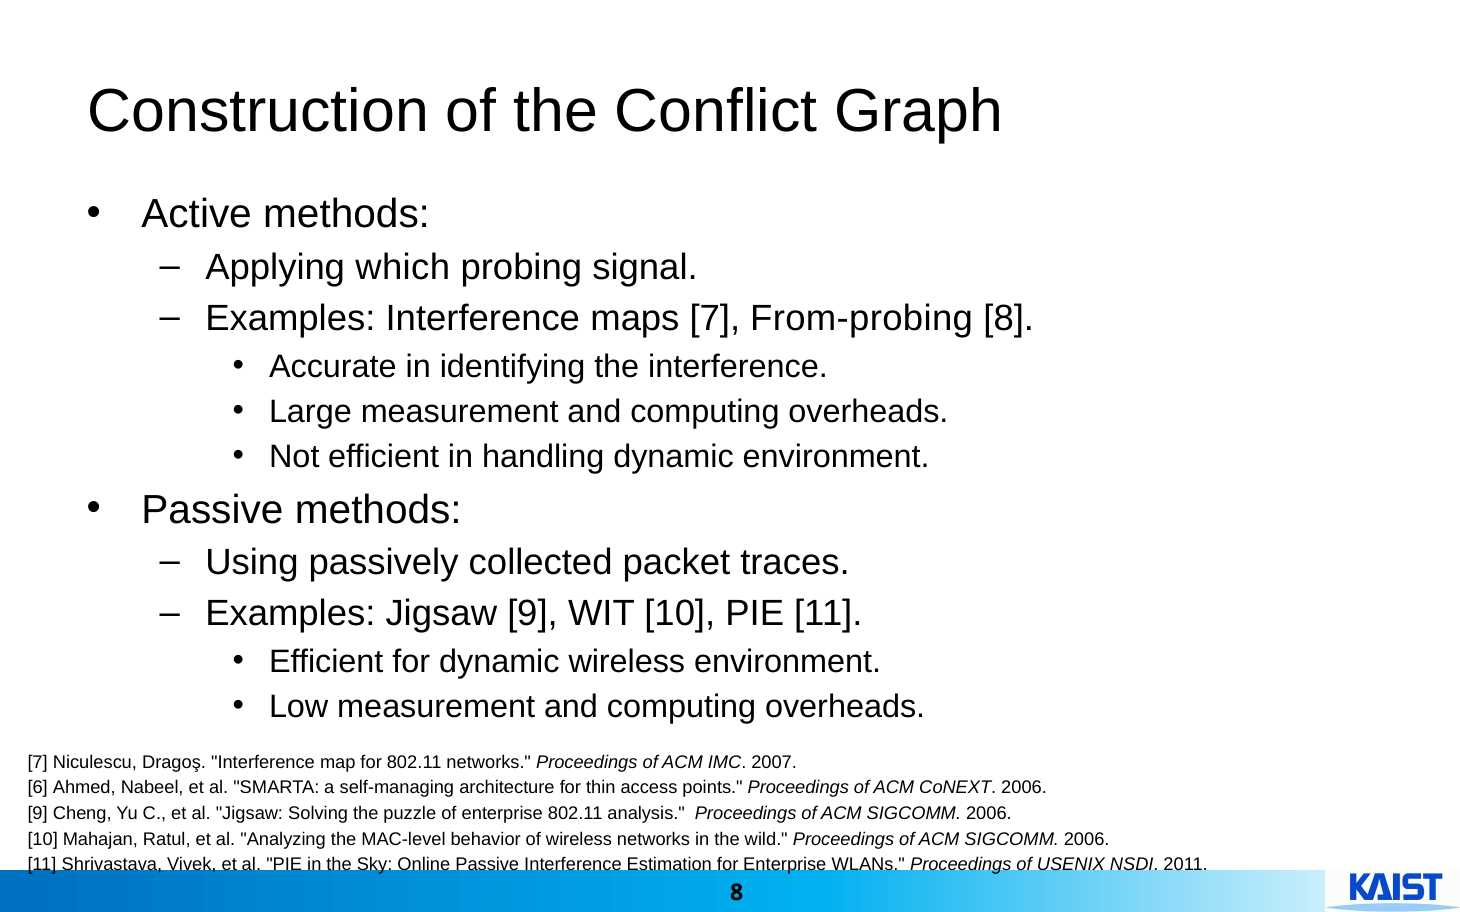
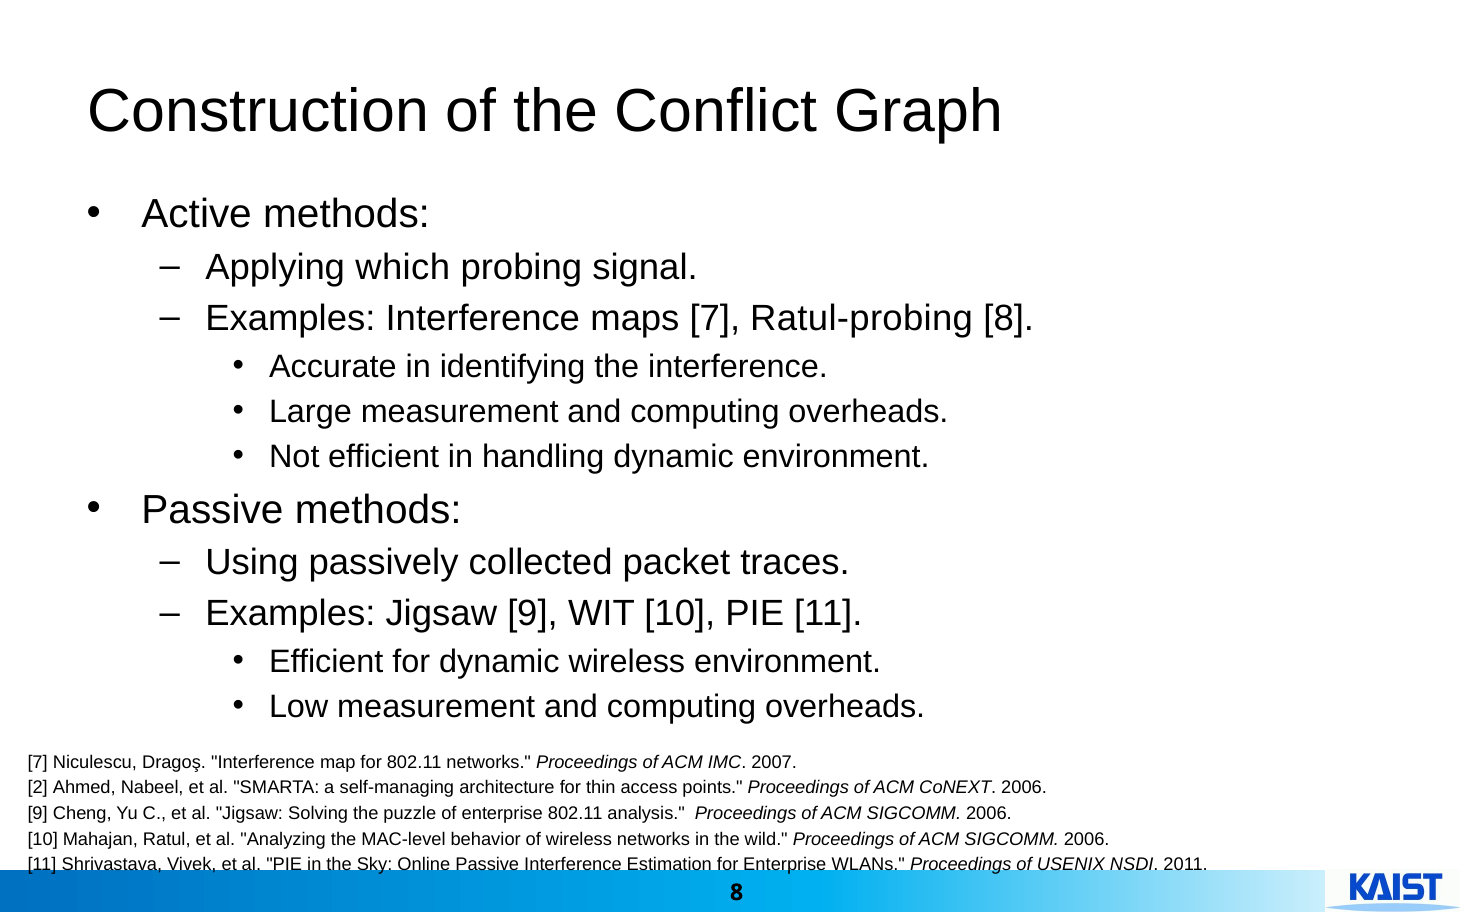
From-probing: From-probing -> Ratul-probing (862, 319)
6: 6 -> 2 (38, 788)
